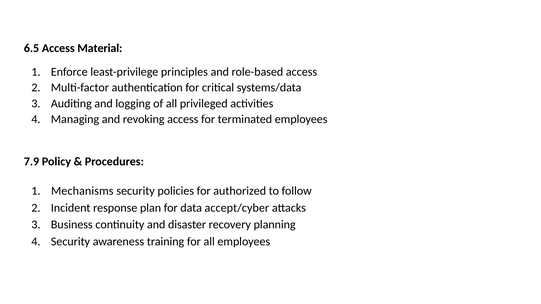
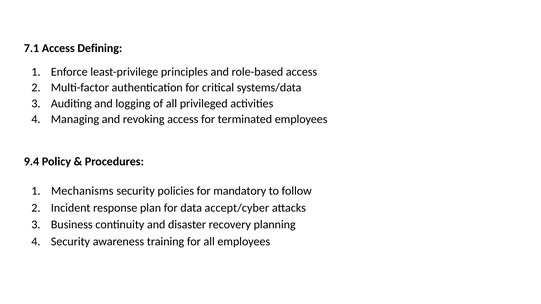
6.5: 6.5 -> 7.1 (32, 48)
Material: Material -> Defining (100, 48)
7.9: 7.9 -> 9.4 (32, 162)
authorized: authorized -> mandatory (240, 191)
